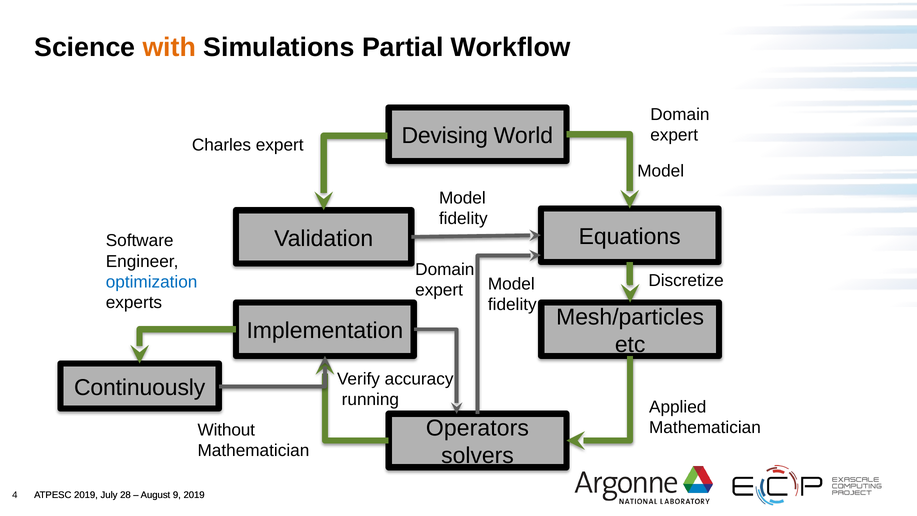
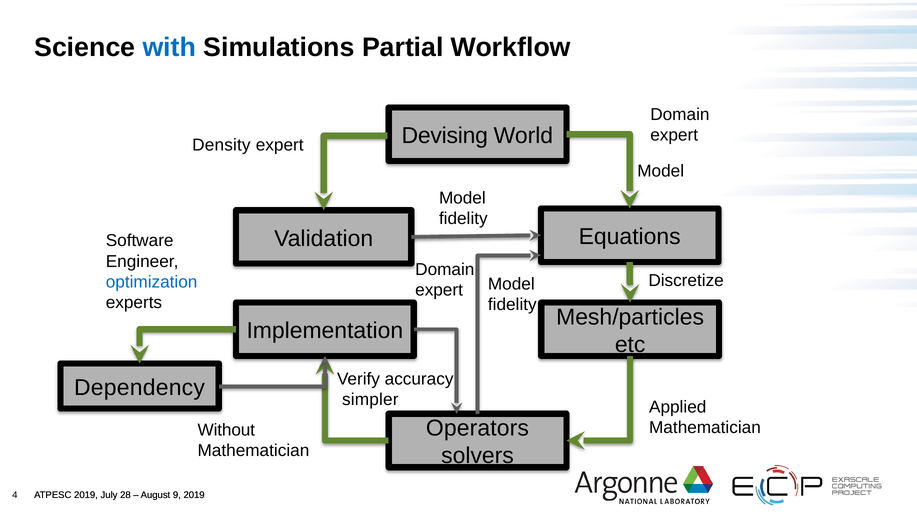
with colour: orange -> blue (169, 47)
Charles: Charles -> Density (221, 145)
Continuously: Continuously -> Dependency (139, 388)
running: running -> simpler (370, 400)
